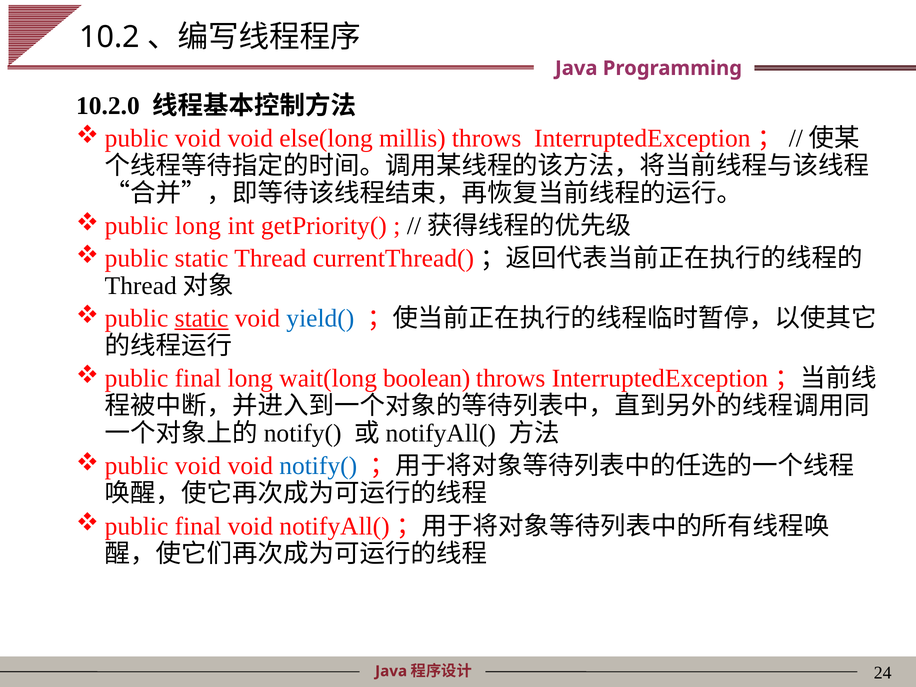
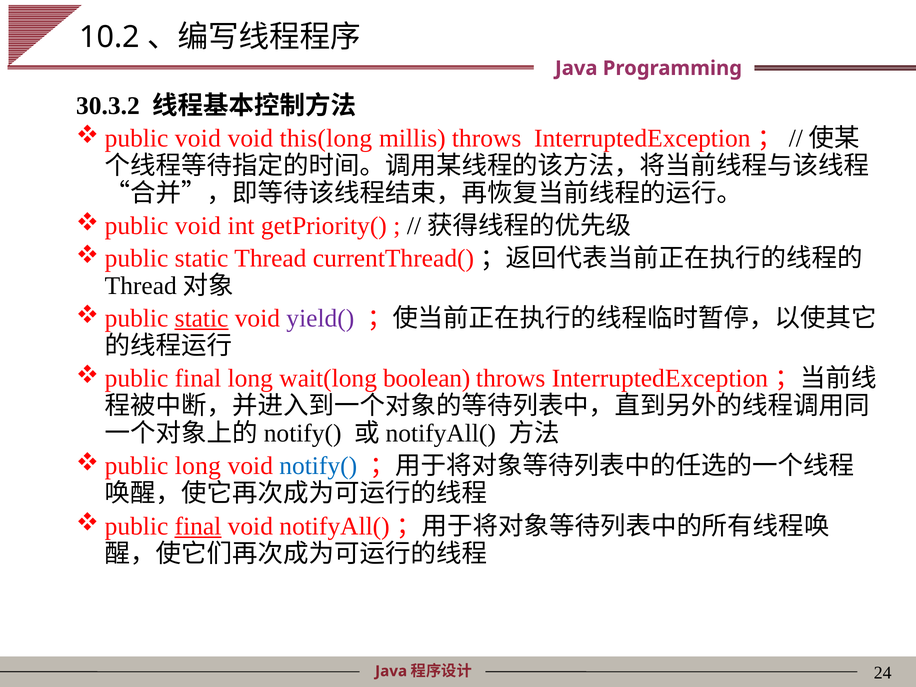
10.2.0: 10.2.0 -> 30.3.2 (108, 106)
else(long: else(long -> this(long (326, 138)
long: long -> void (198, 226)
yield( colour: blue -> purple (320, 319)
void: void -> long (198, 466)
final underline: none -> present (198, 526)
